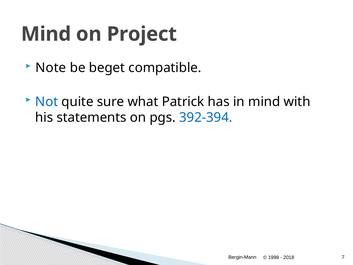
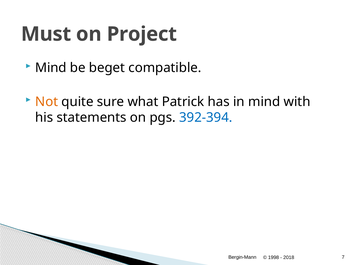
Mind: Mind -> Must (46, 34)
Note: Note -> Mind (51, 68)
Not colour: blue -> orange (47, 102)
